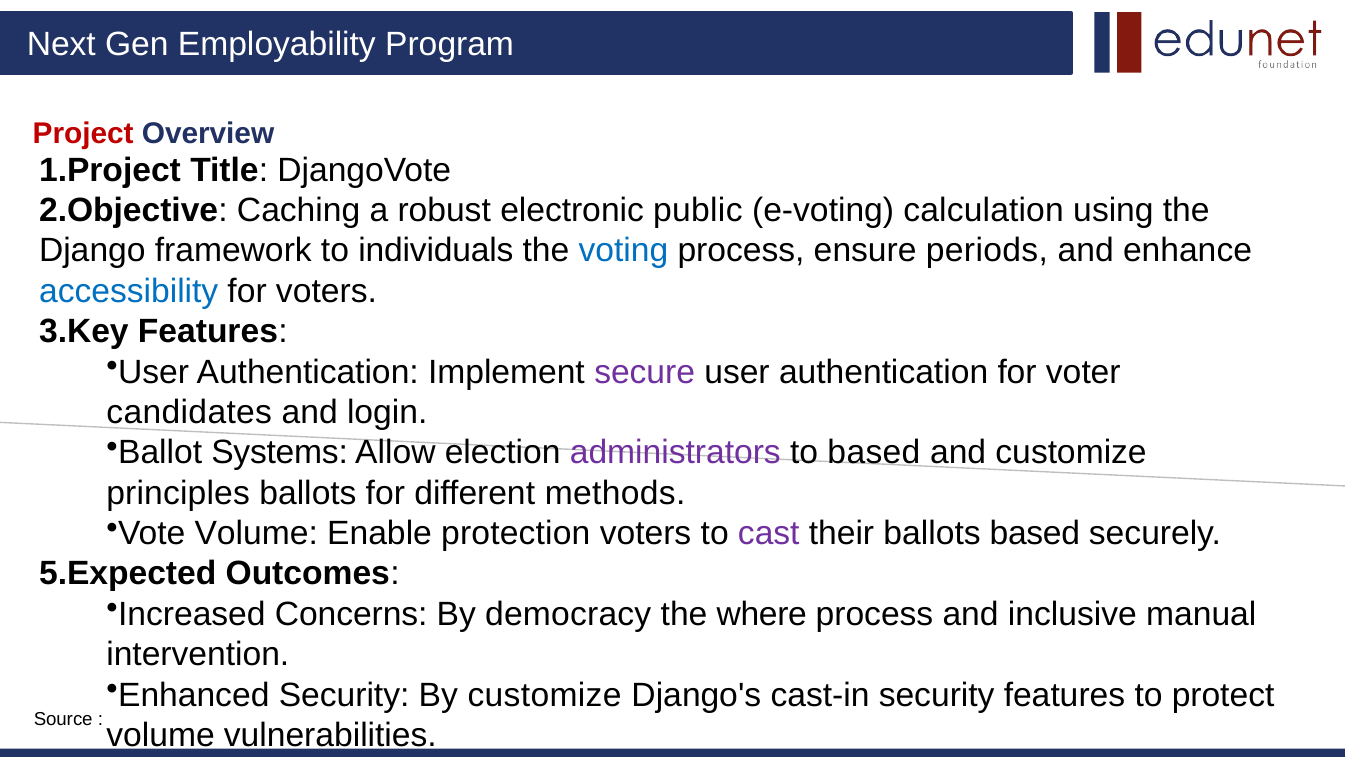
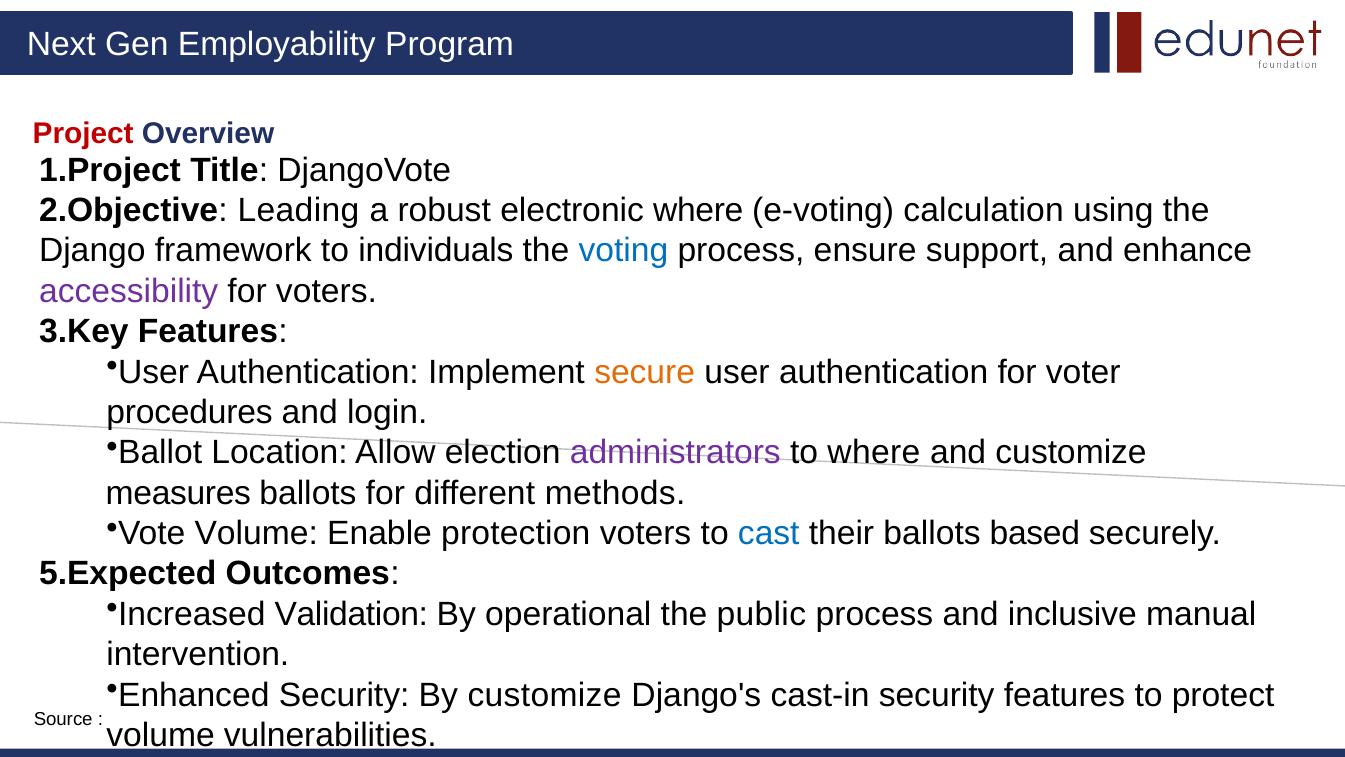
Caching: Caching -> Leading (298, 210)
electronic public: public -> where (698, 210)
periods: periods -> support (987, 251)
accessibility colour: blue -> purple (129, 291)
secure colour: purple -> orange (645, 372)
candidates: candidates -> procedures (190, 412)
Systems: Systems -> Location (279, 453)
to based: based -> where (874, 453)
principles: principles -> measures (178, 493)
cast colour: purple -> blue (769, 533)
Concerns: Concerns -> Validation (351, 614)
democracy: democracy -> operational (568, 614)
where: where -> public (761, 614)
